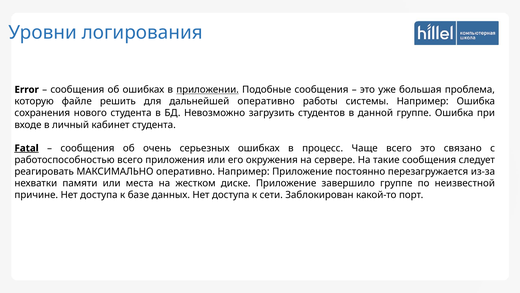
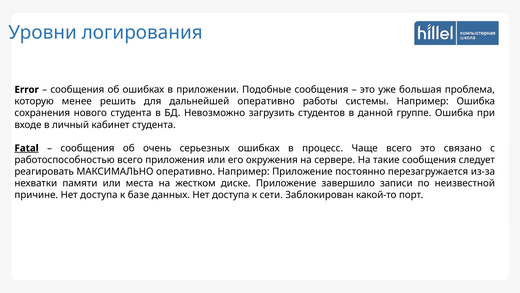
приложении underline: present -> none (208, 89)
файле: файле -> менее (77, 101)
завершило группе: группе -> записи (396, 183)
